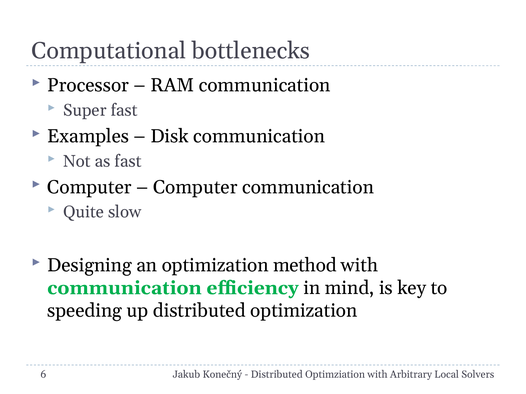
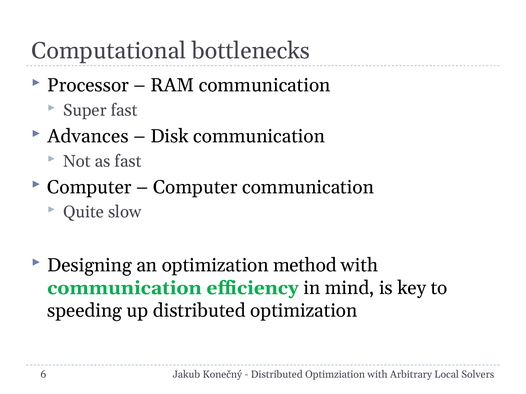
Examples: Examples -> Advances (88, 136)
